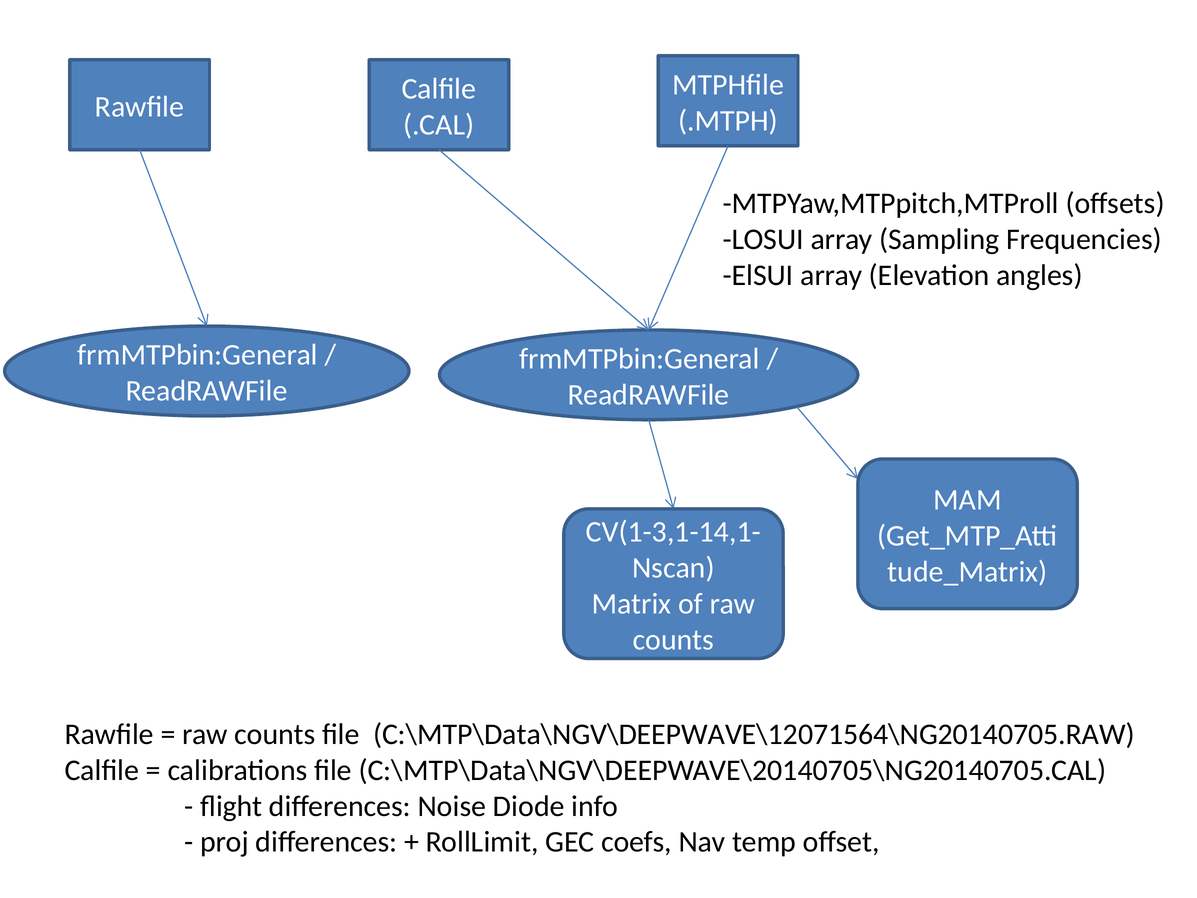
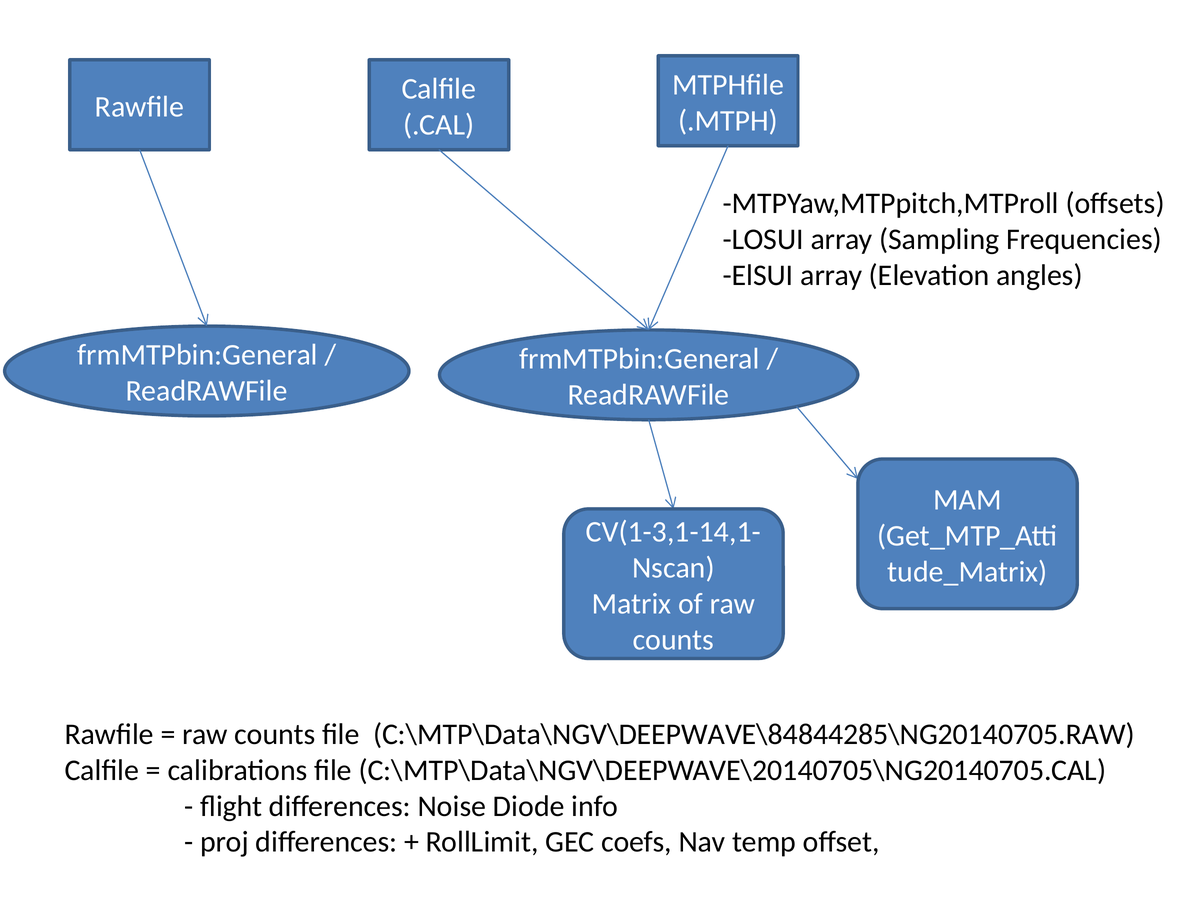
C:\MTP\Data\NGV\DEEPWAVE\12071564\NG20140705.RAW: C:\MTP\Data\NGV\DEEPWAVE\12071564\NG20140705.RAW -> C:\MTP\Data\NGV\DEEPWAVE\84844285\NG20140705.RAW (754, 734)
